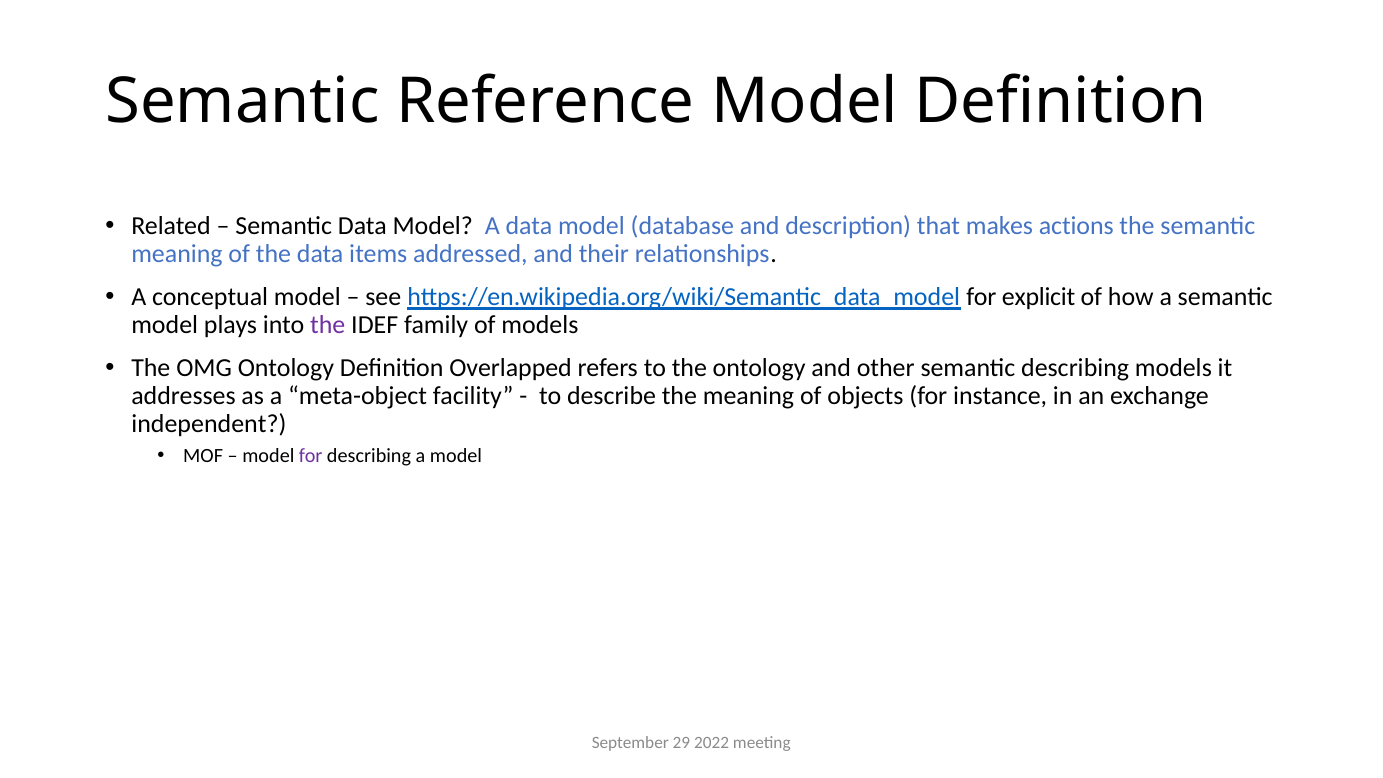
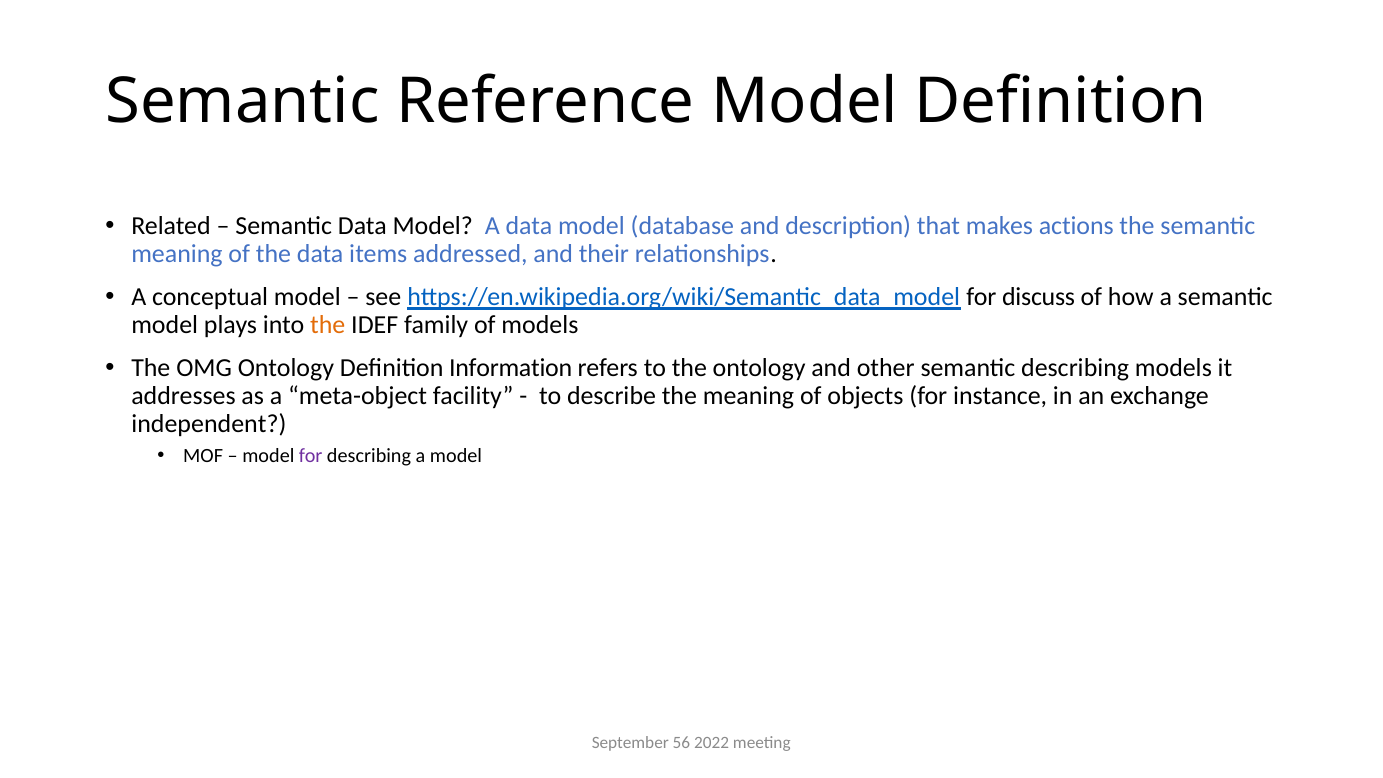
explicit: explicit -> discuss (1039, 297)
the colour: purple -> orange (328, 325)
Overlapped: Overlapped -> Information (511, 368)
29: 29 -> 56 (681, 743)
